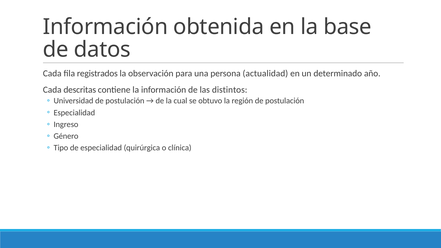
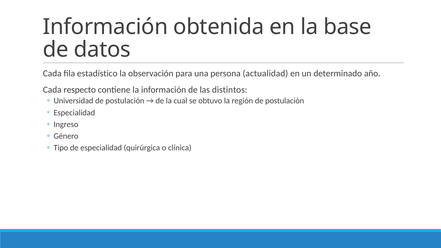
registrados: registrados -> estadístico (97, 73)
descritas: descritas -> respecto (80, 90)
